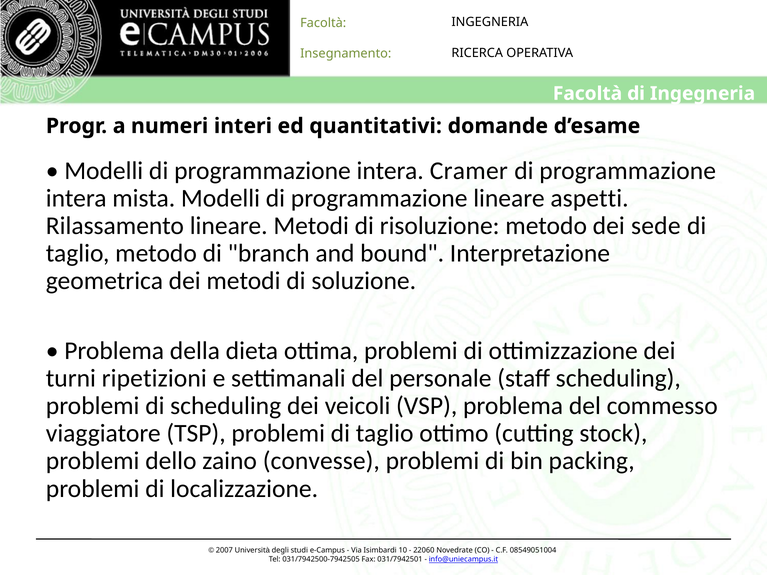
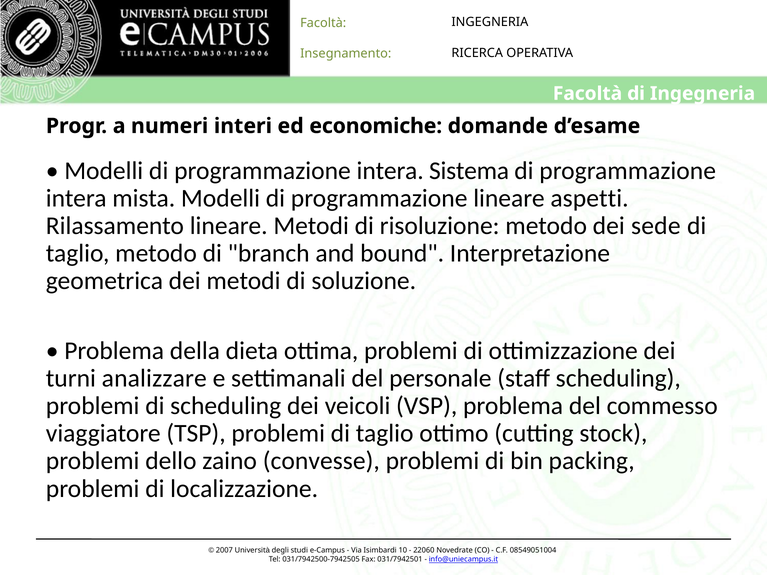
quantitativi: quantitativi -> economiche (376, 126)
Cramer: Cramer -> Sistema (469, 171)
ripetizioni: ripetizioni -> analizzare (154, 378)
